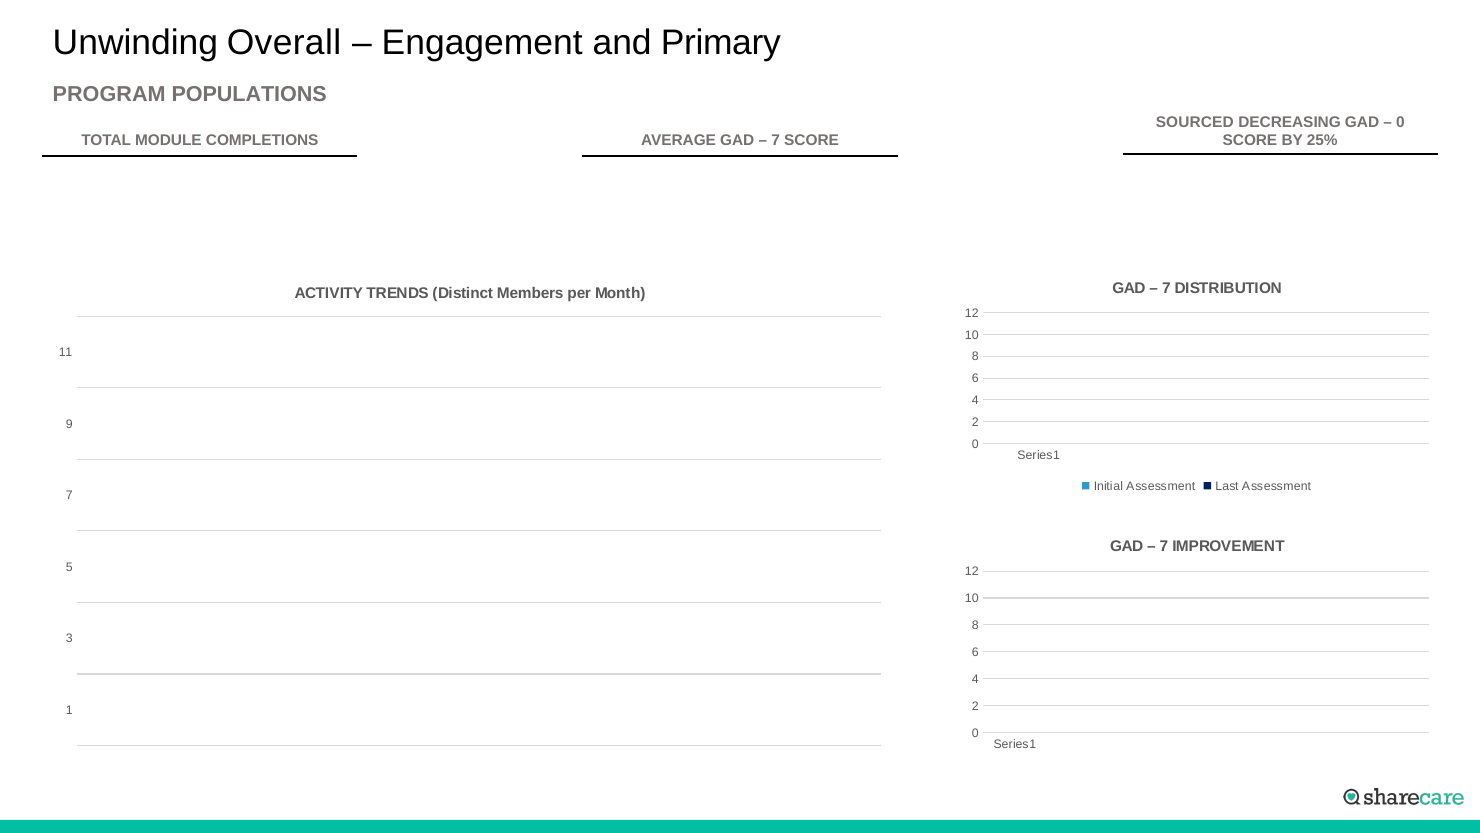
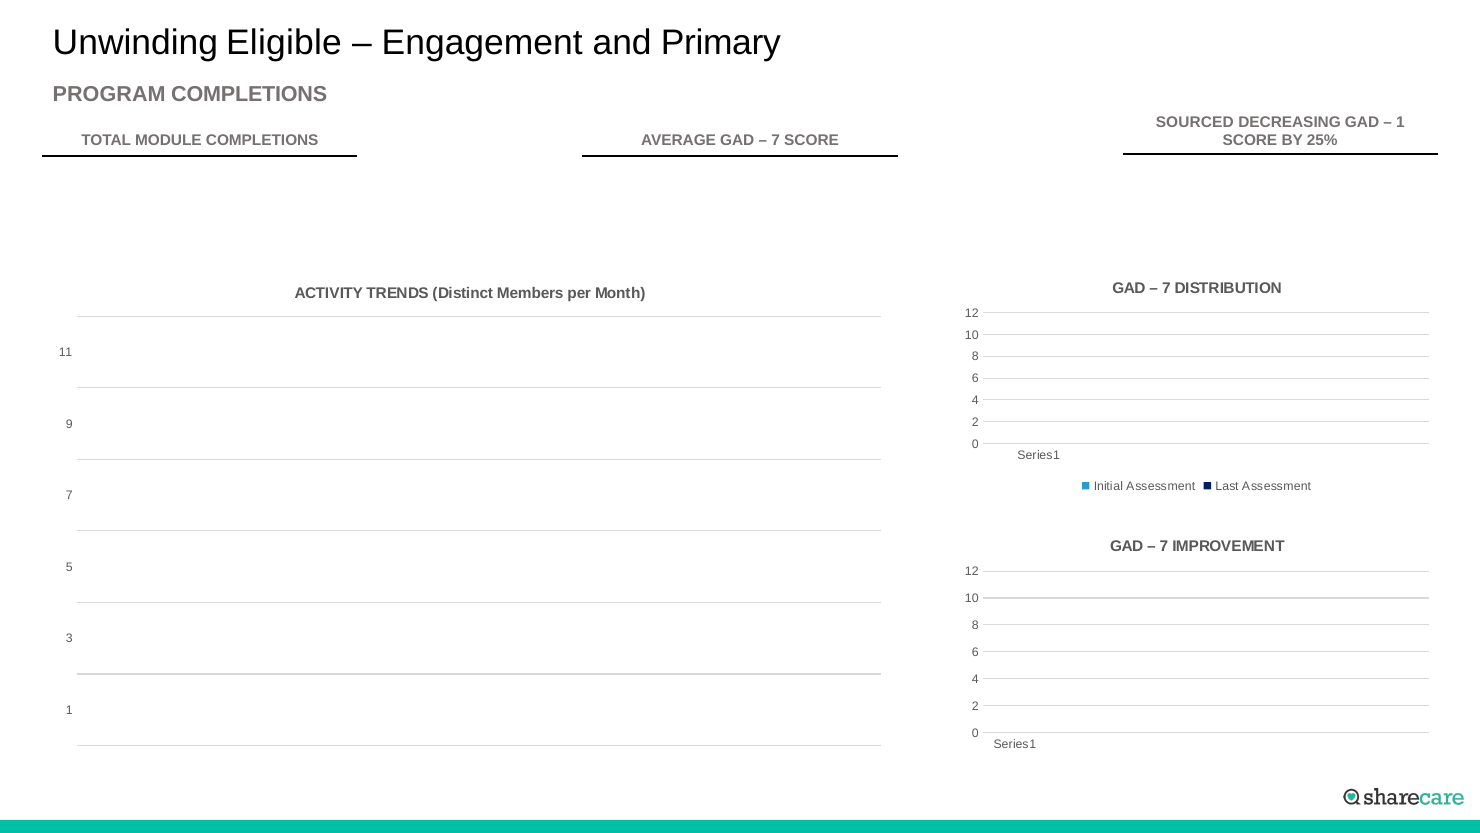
Overall: Overall -> Eligible (284, 43)
PROGRAM POPULATIONS: POPULATIONS -> COMPLETIONS (249, 95)
0: 0 -> 1 (1401, 123)
